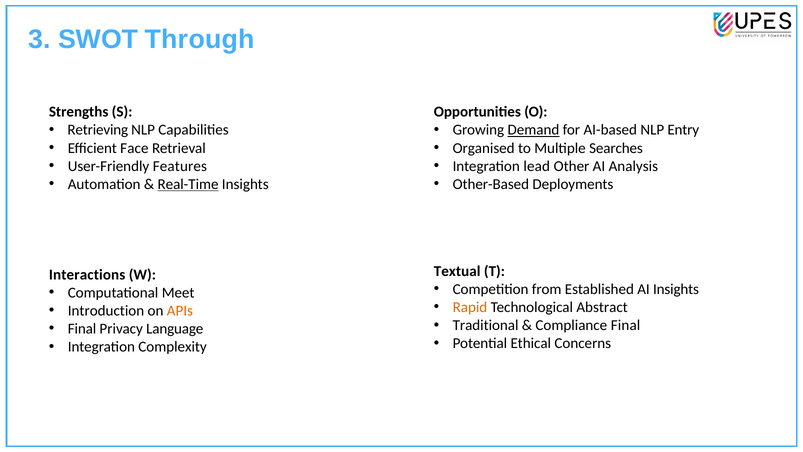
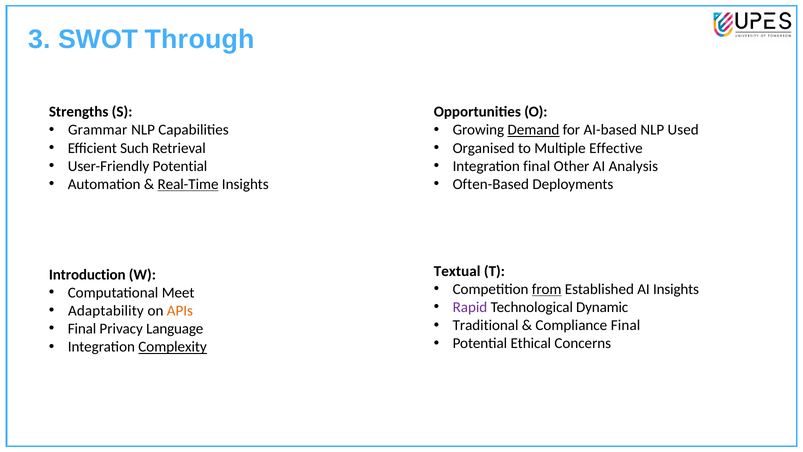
Retrieving: Retrieving -> Grammar (98, 130)
Entry: Entry -> Used (683, 130)
Face: Face -> Such (135, 148)
Searches: Searches -> Effective (616, 148)
User-Friendly Features: Features -> Potential (180, 166)
Integration lead: lead -> final (537, 166)
Other-Based: Other-Based -> Often-Based (491, 184)
Interactions: Interactions -> Introduction (87, 274)
from underline: none -> present (547, 289)
Rapid colour: orange -> purple (470, 307)
Abstract: Abstract -> Dynamic (602, 307)
Introduction: Introduction -> Adaptability (106, 310)
Complexity underline: none -> present (173, 347)
